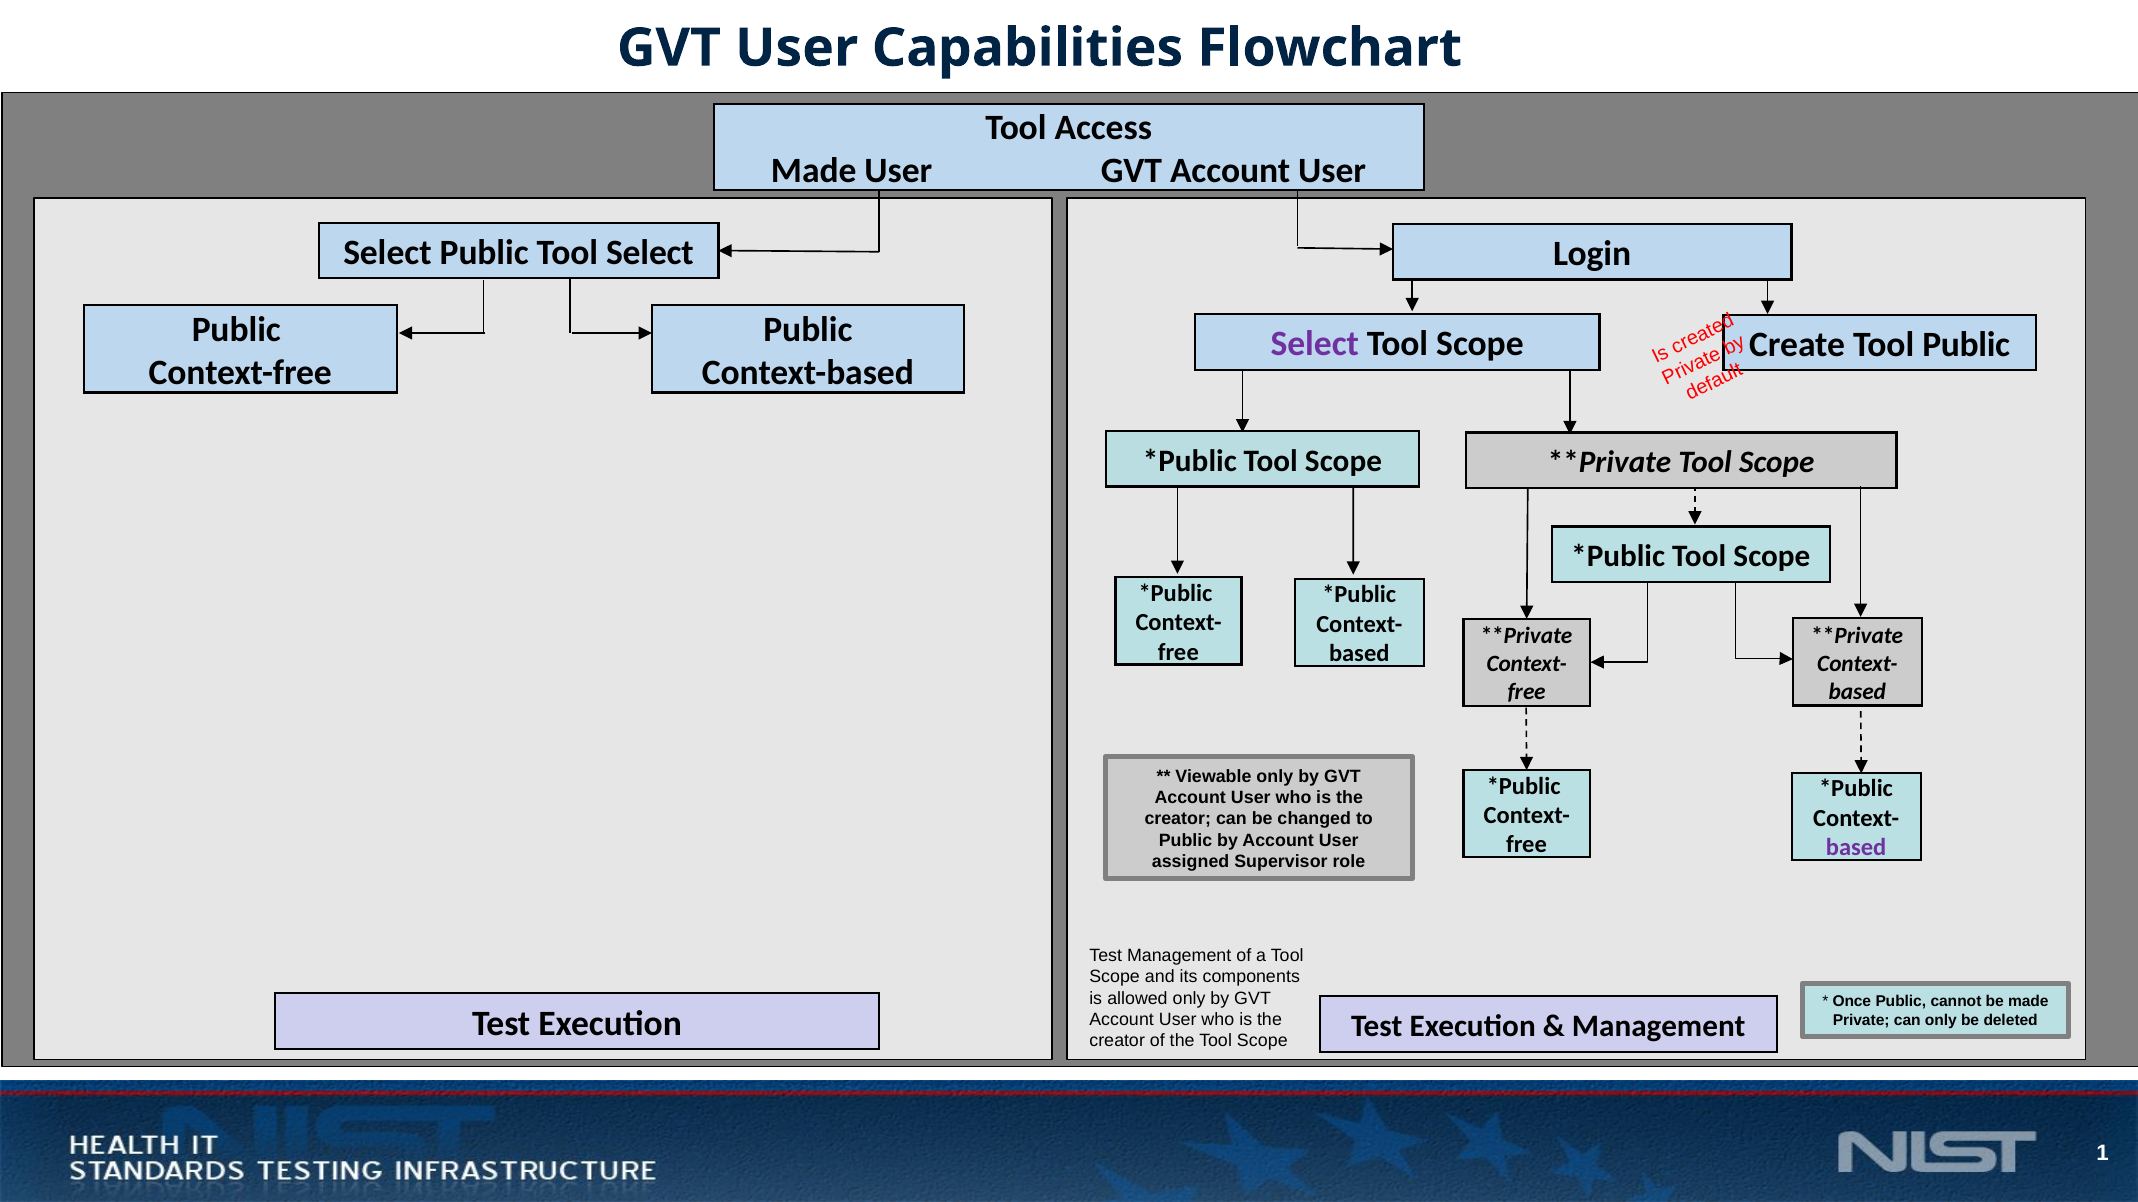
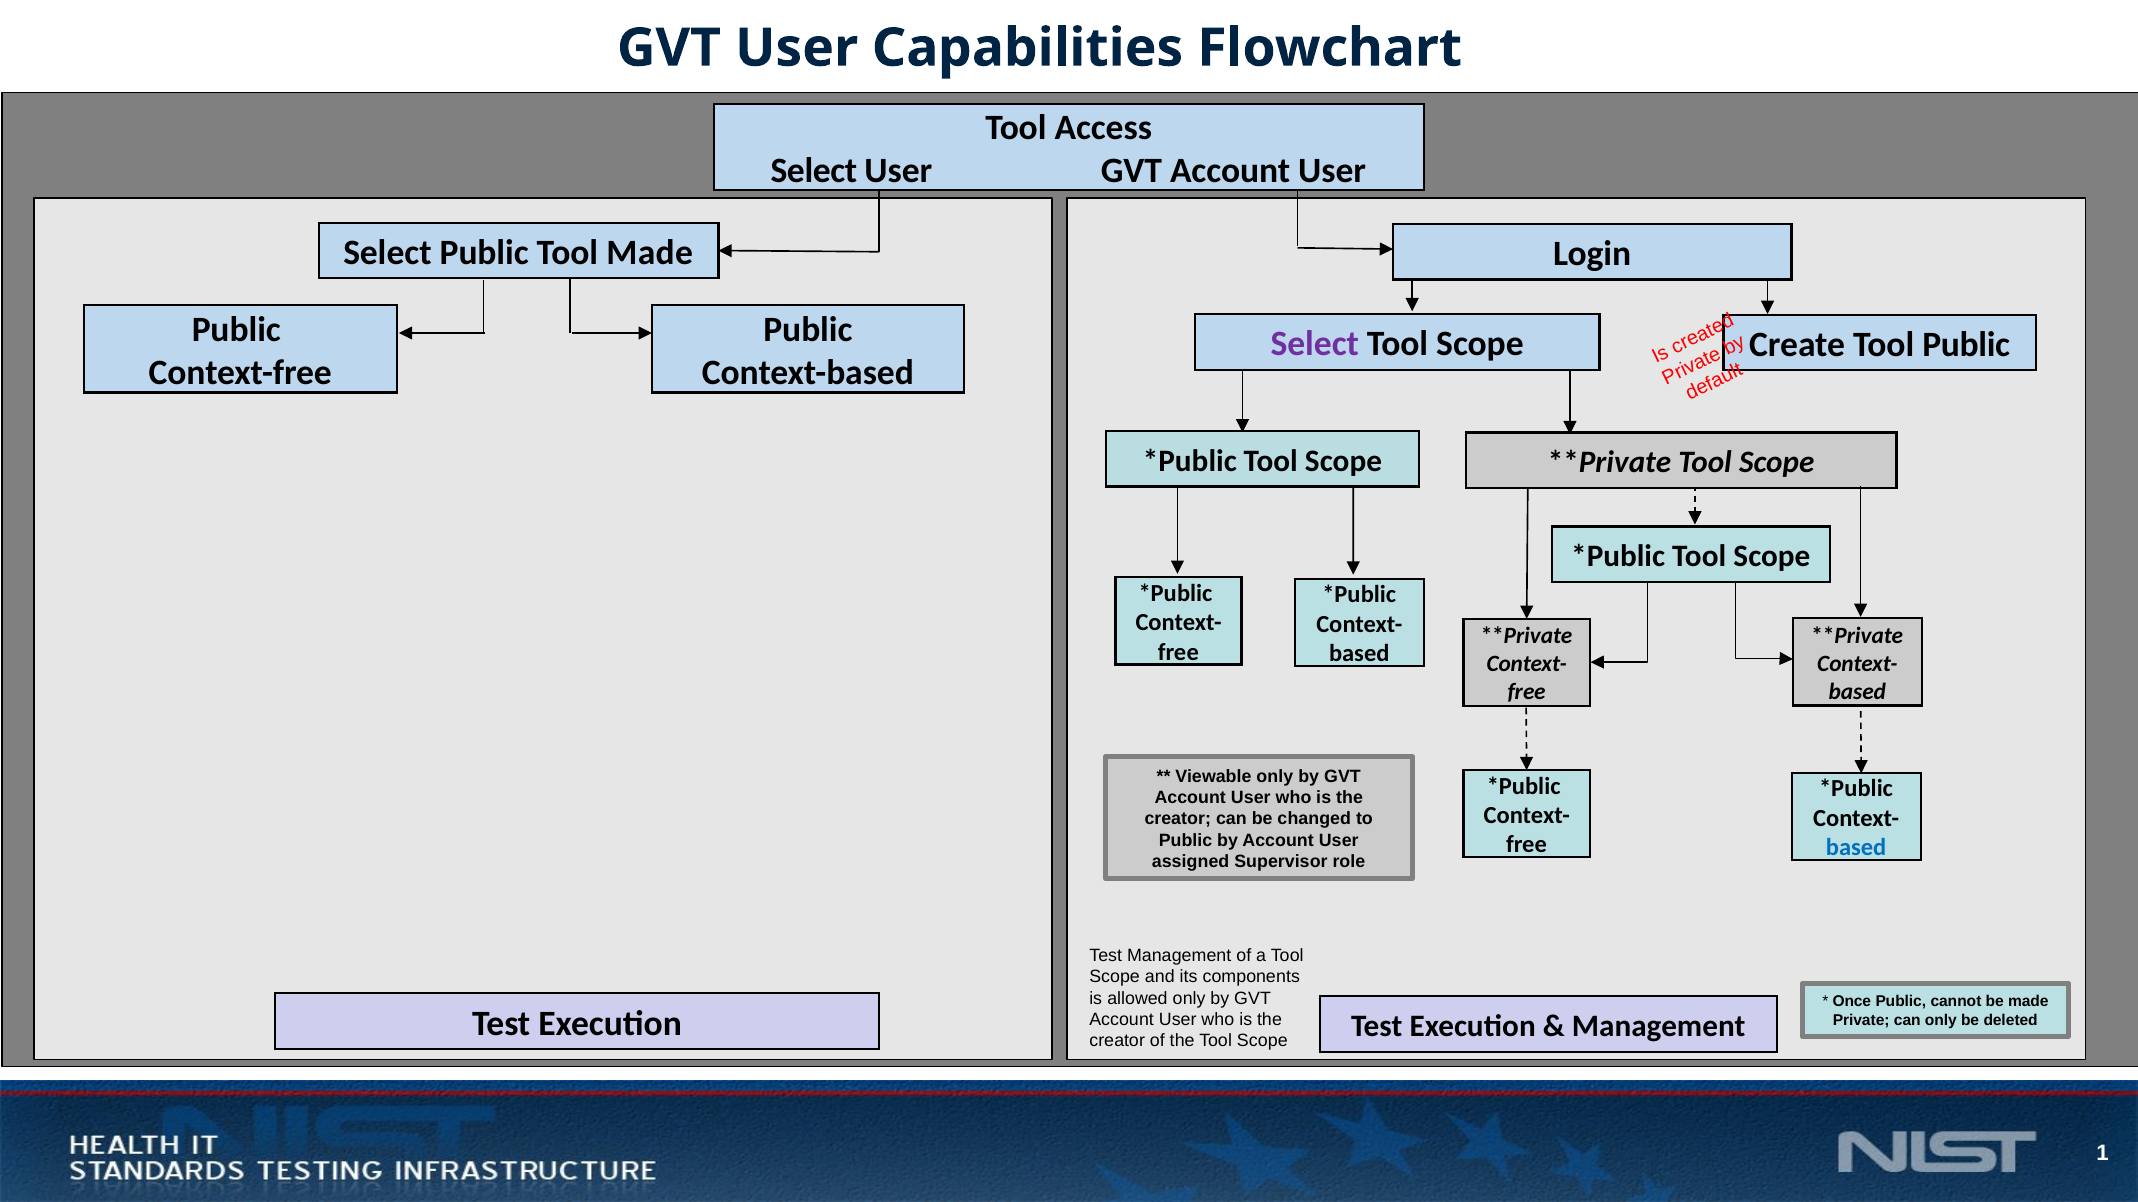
Made: Made -> Select (814, 171)
Tool Select: Select -> Made (650, 253)
based colour: purple -> blue (1856, 848)
